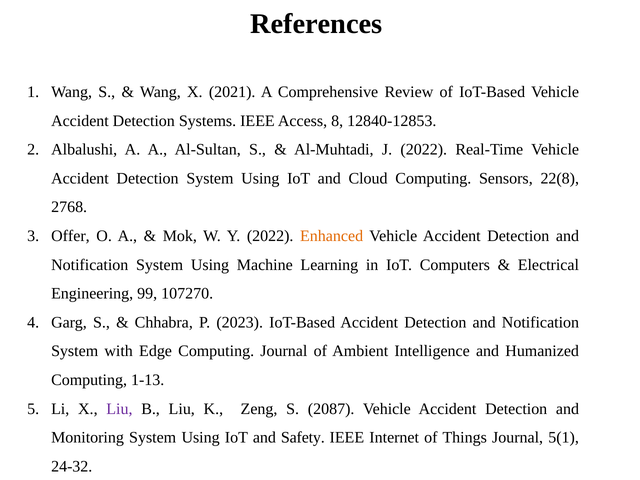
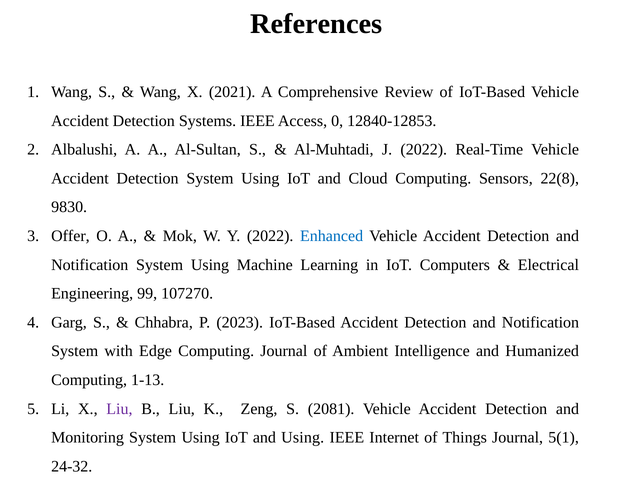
8: 8 -> 0 (337, 121)
2768: 2768 -> 9830 (69, 207)
Enhanced colour: orange -> blue (332, 236)
2087: 2087 -> 2081 (331, 409)
and Safety: Safety -> Using (303, 438)
